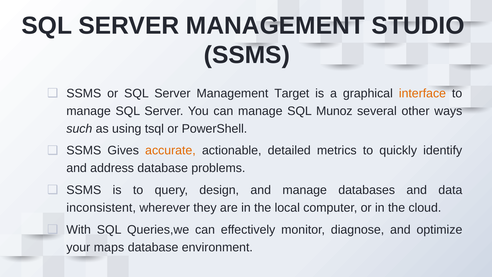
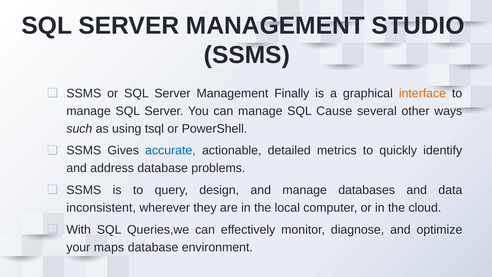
Target: Target -> Finally (292, 93)
Munoz: Munoz -> Cause (334, 111)
accurate colour: orange -> blue (170, 150)
